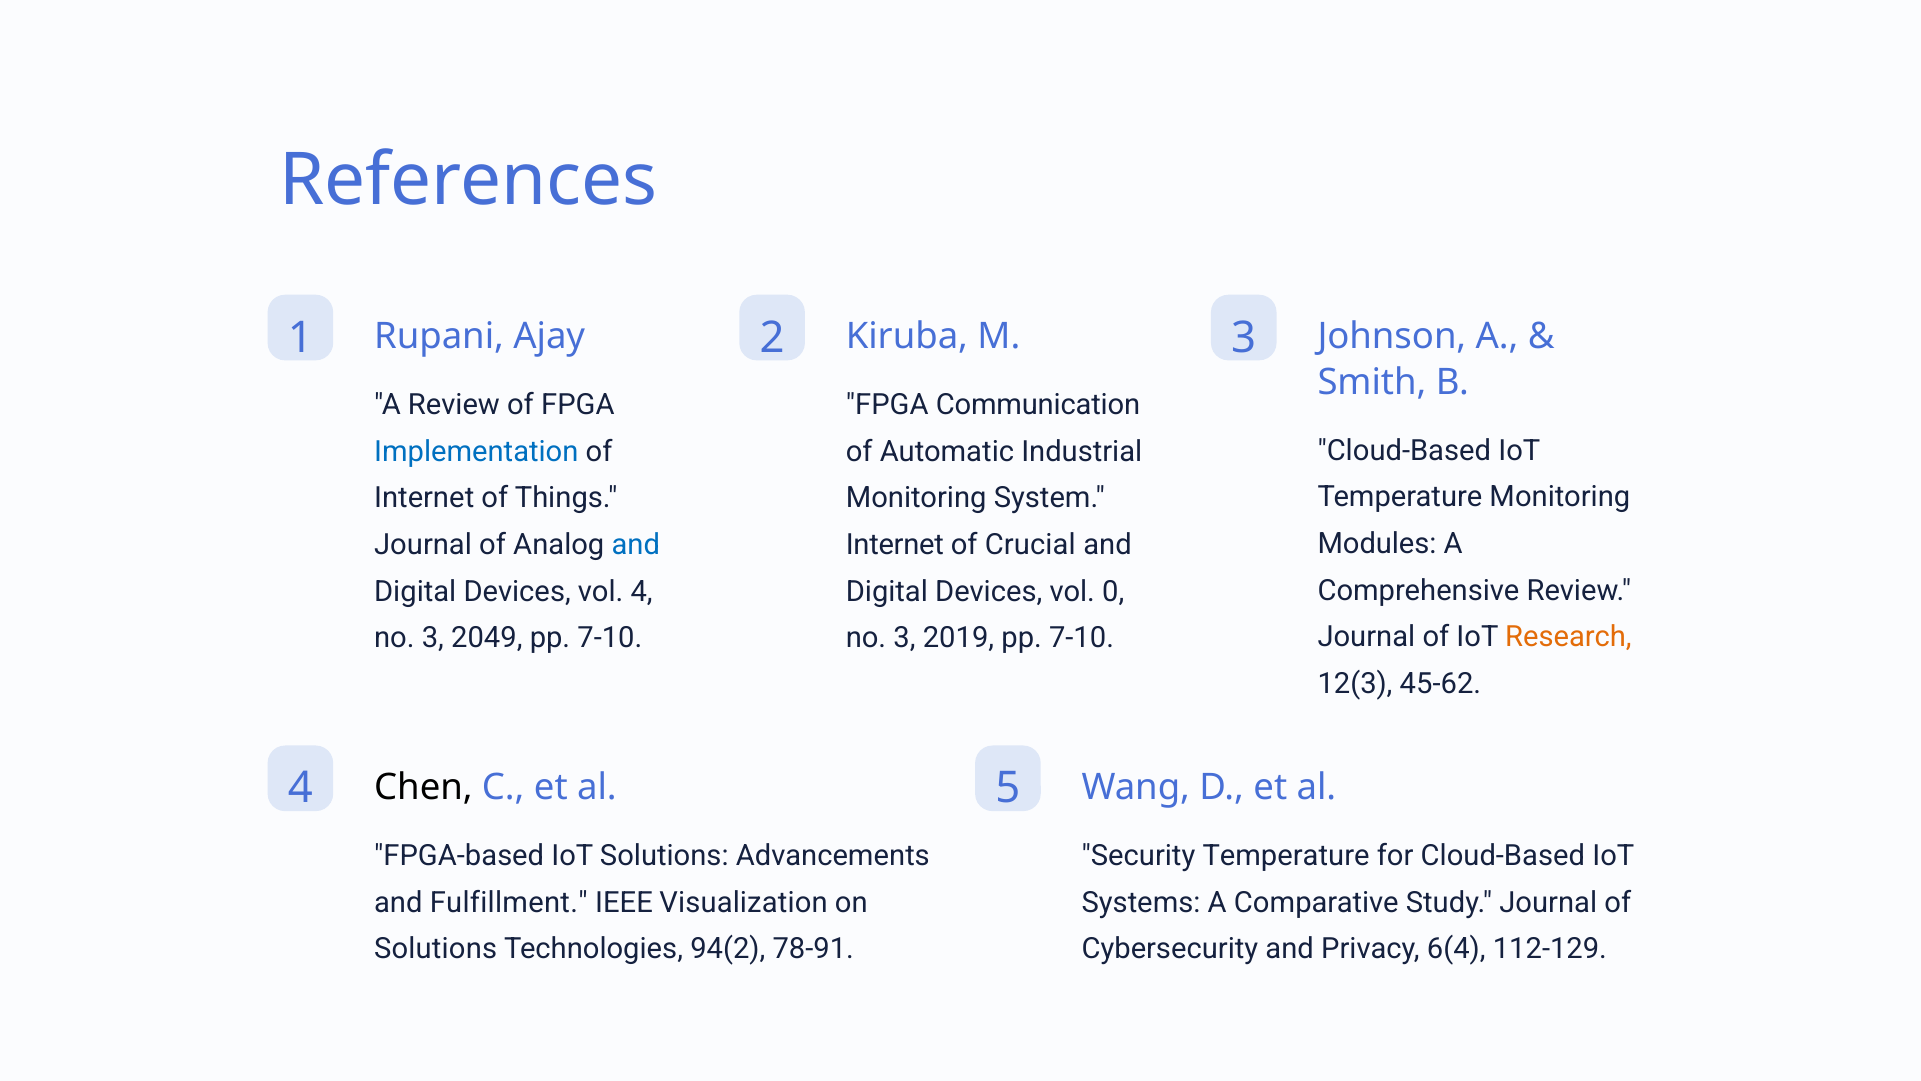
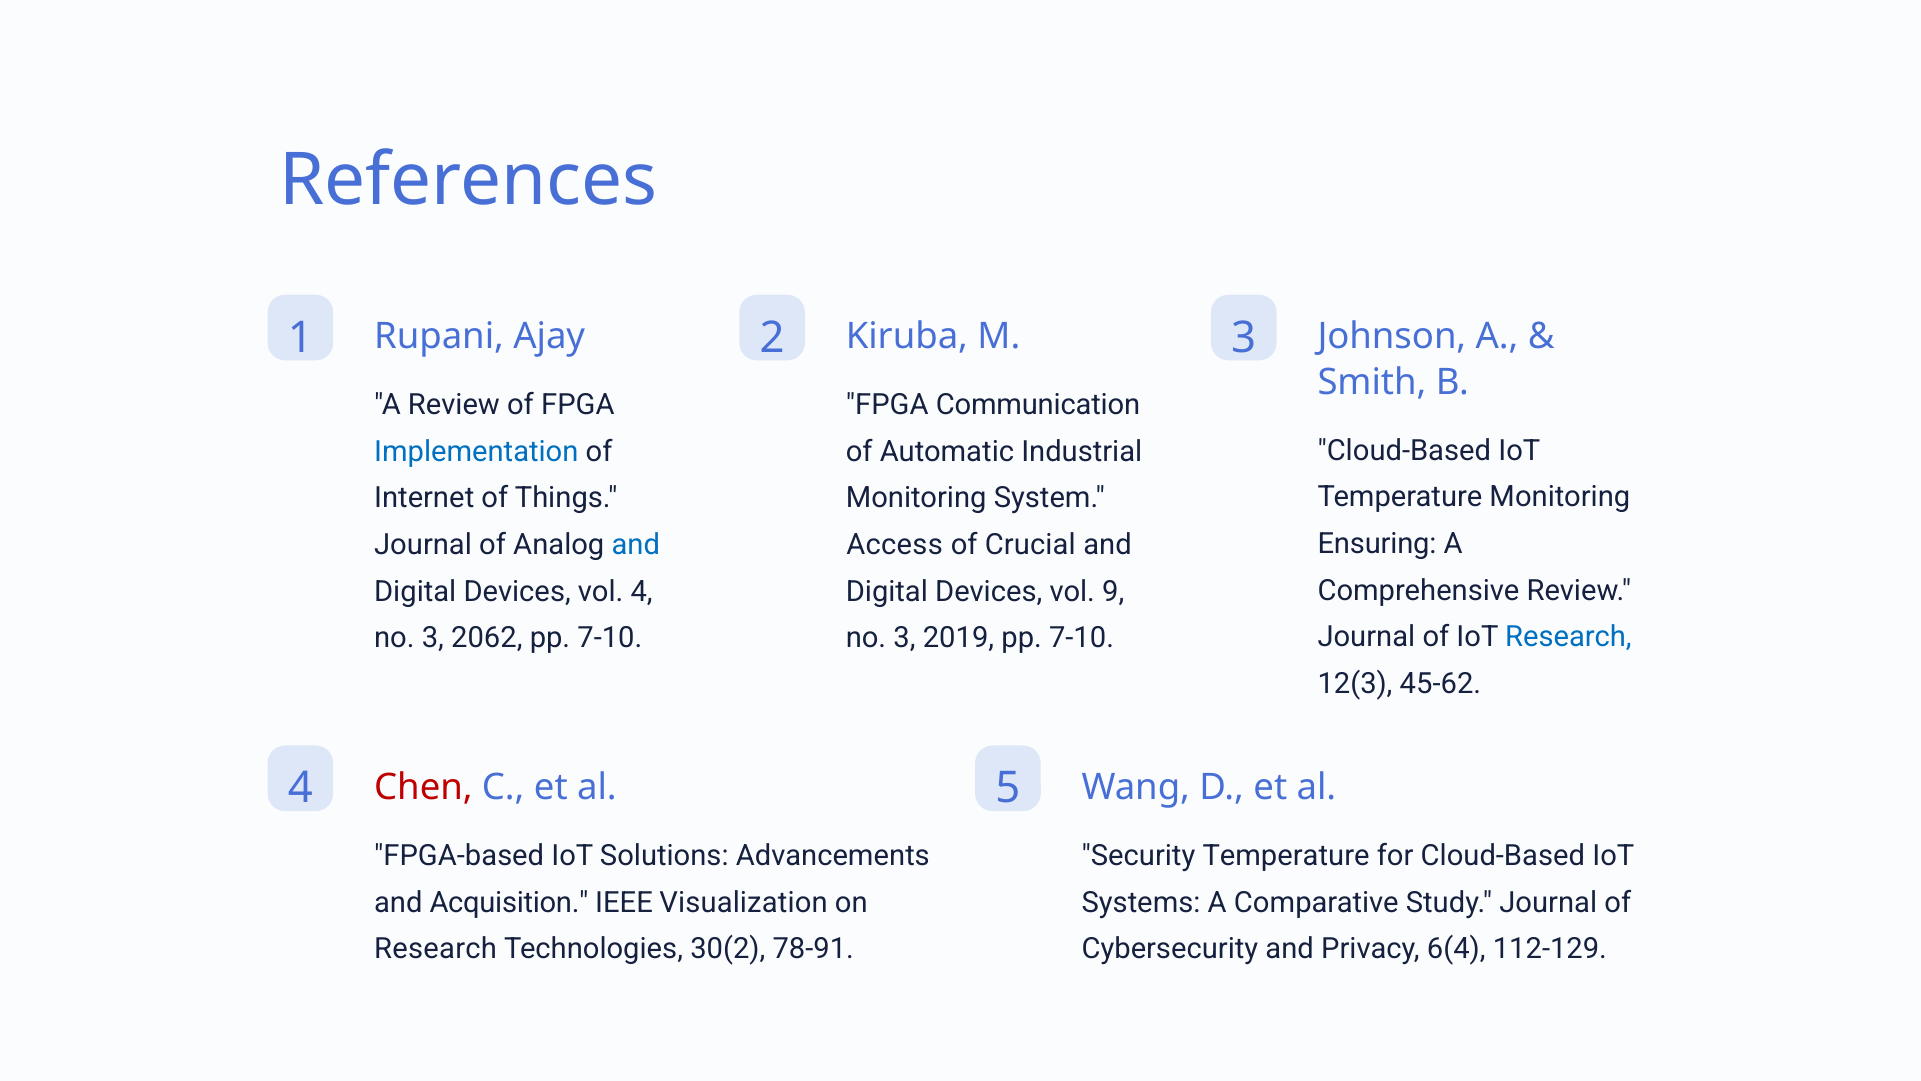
Modules: Modules -> Ensuring (1377, 544)
Internet: Internet -> Access (895, 545)
0: 0 -> 9 (1113, 591)
Research colour: orange -> blue (1568, 637)
2049: 2049 -> 2062 (487, 638)
Chen colour: black -> red (423, 787)
Fulfillment: Fulfillment -> Acquisition (509, 902)
Solutions: Solutions -> Research (436, 949)
94(2: 94(2 -> 30(2 (728, 949)
